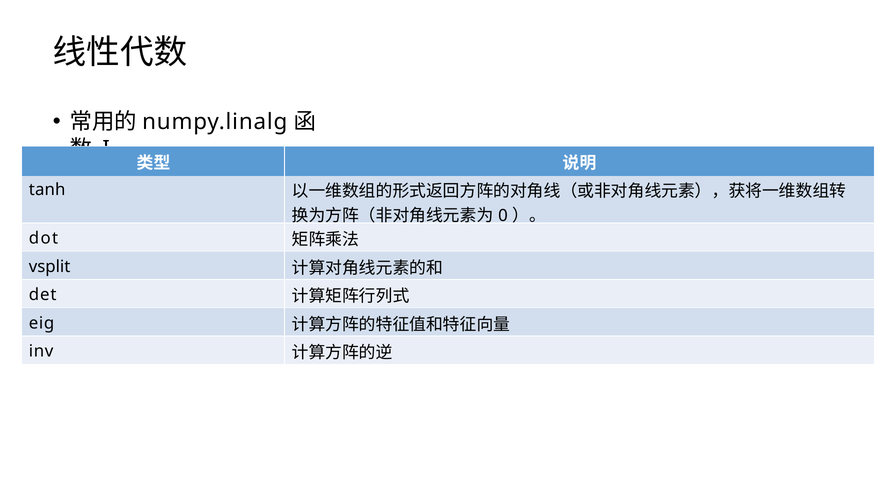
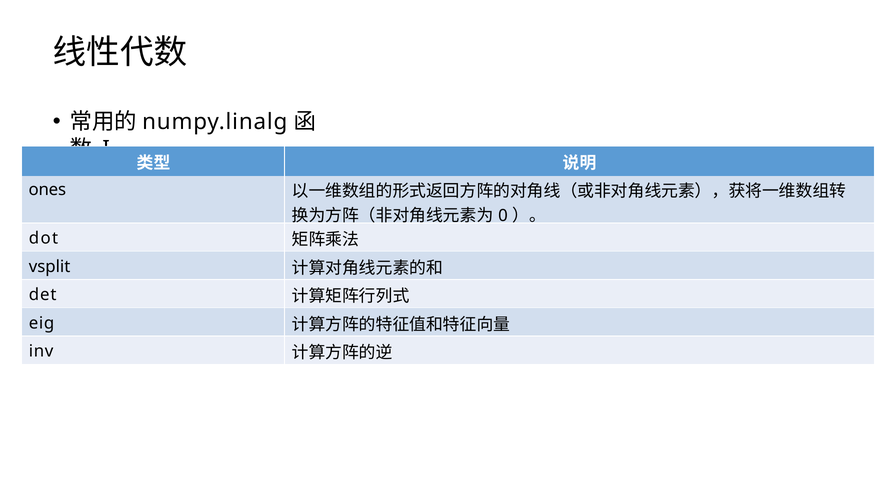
tanh: tanh -> ones (47, 190)
